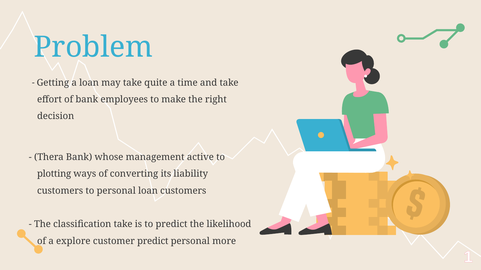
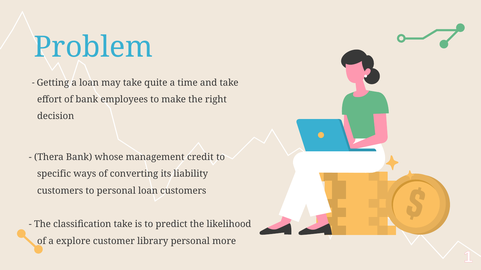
active: active -> credit (200, 157)
plotting: plotting -> specific (54, 174)
customer predict: predict -> library (153, 242)
